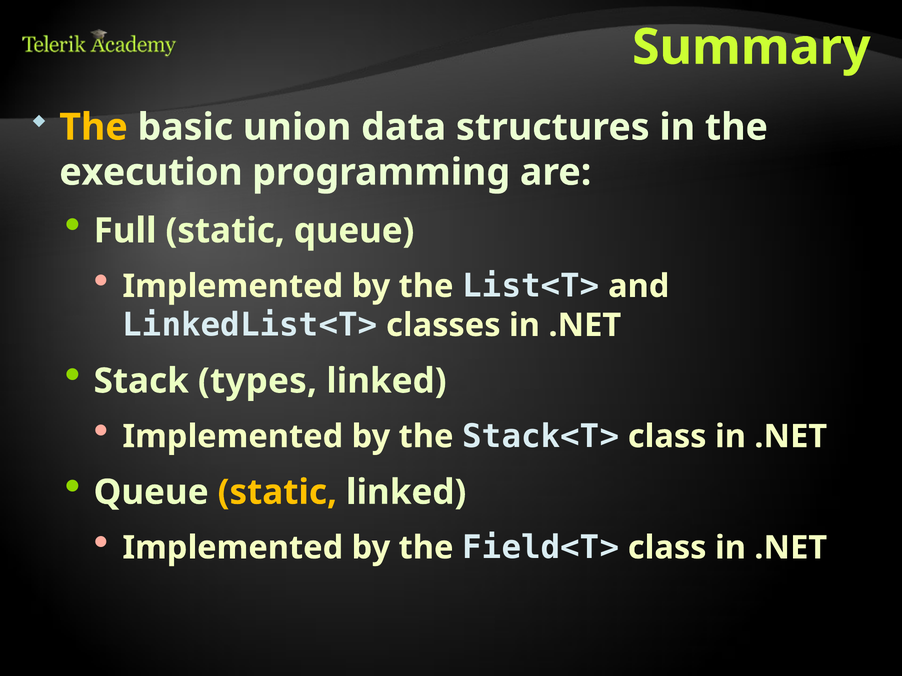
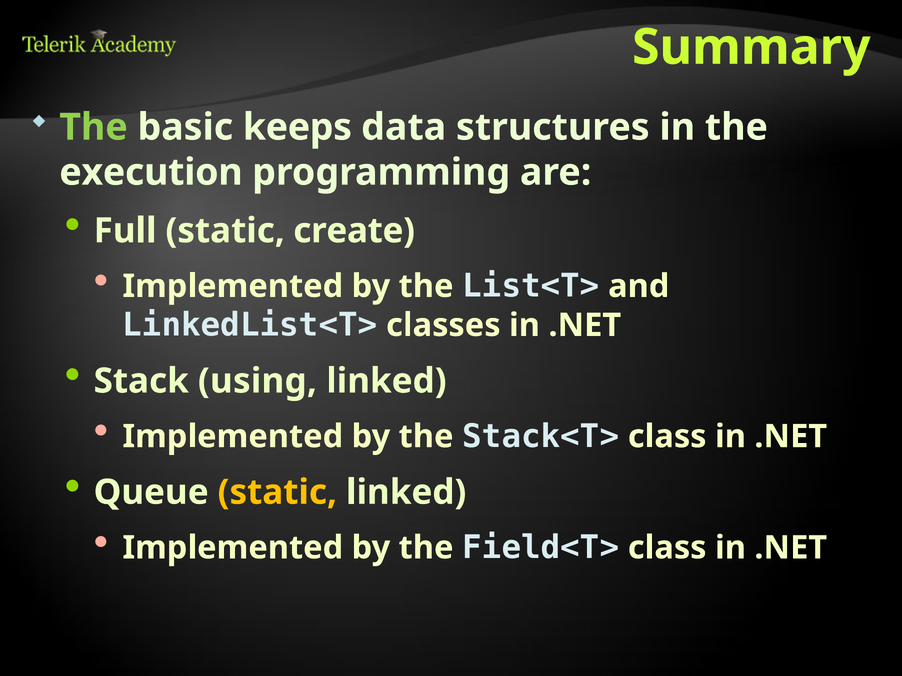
The colour: yellow -> light green (94, 127)
union: union -> keeps (297, 127)
static queue: queue -> create (354, 231)
types: types -> using (257, 381)
